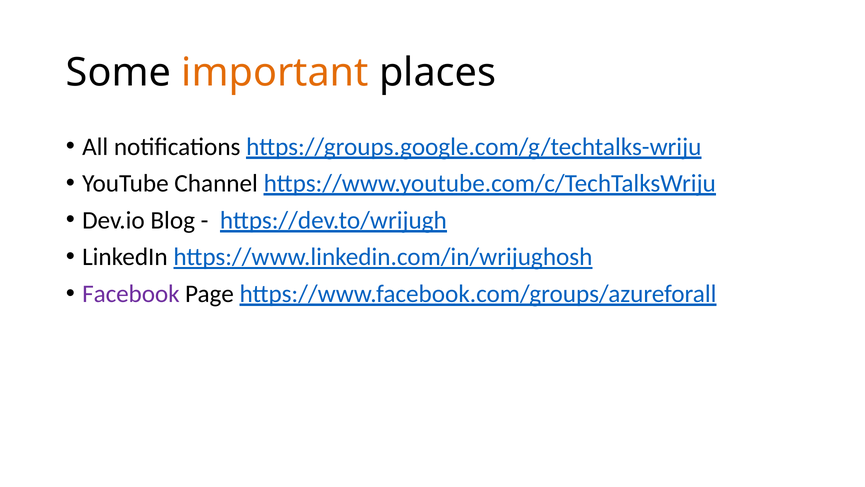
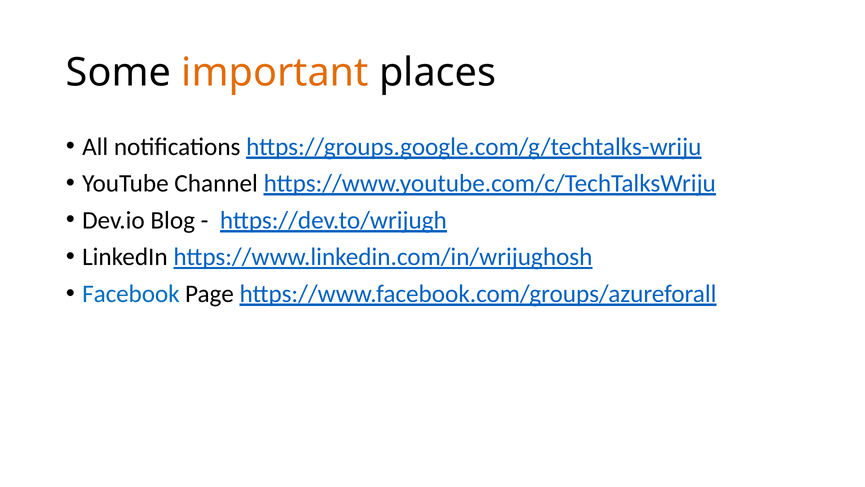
Facebook colour: purple -> blue (131, 294)
